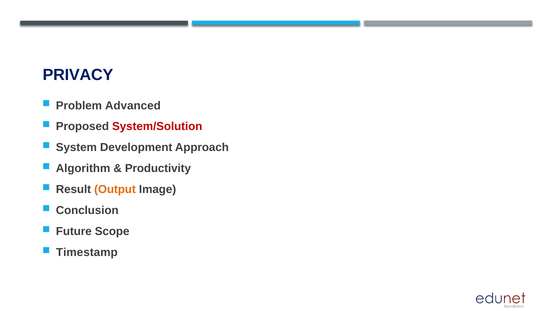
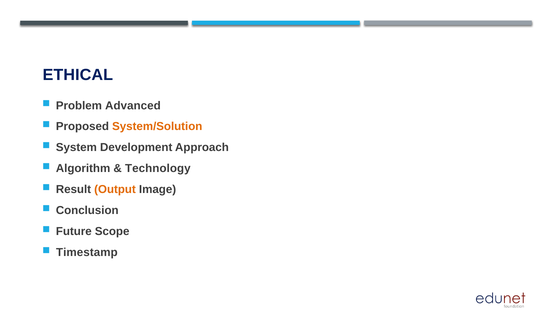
PRIVACY: PRIVACY -> ETHICAL (78, 75)
System/Solution colour: red -> orange (157, 126)
Productivity: Productivity -> Technology (158, 168)
